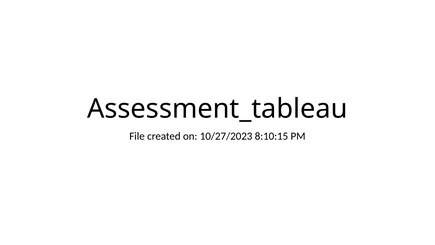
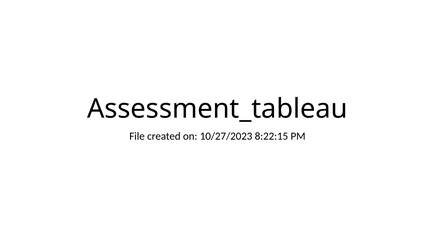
8:10:15: 8:10:15 -> 8:22:15 (271, 136)
